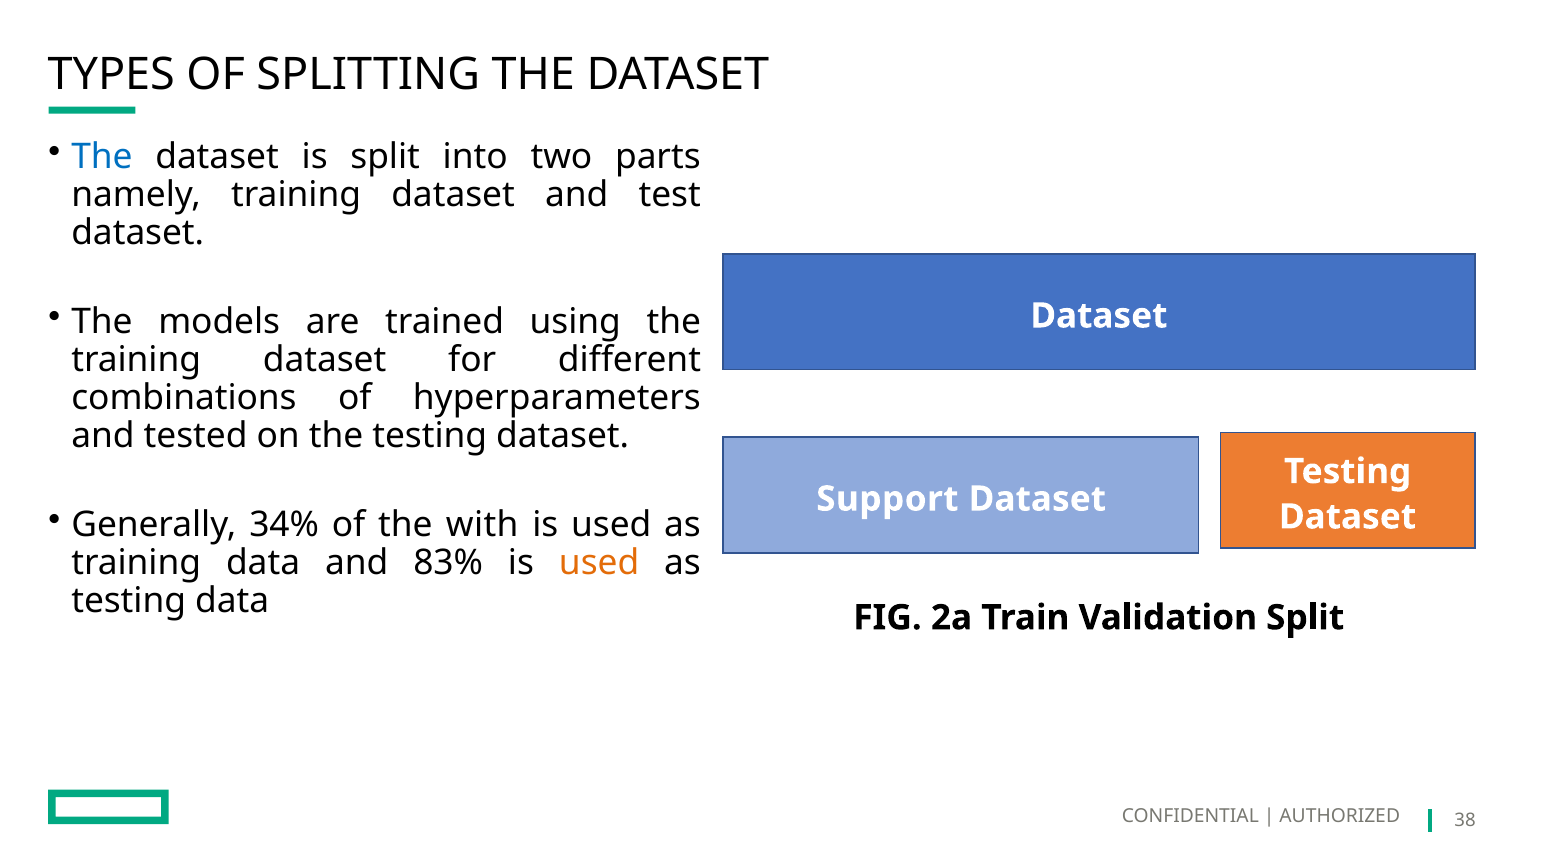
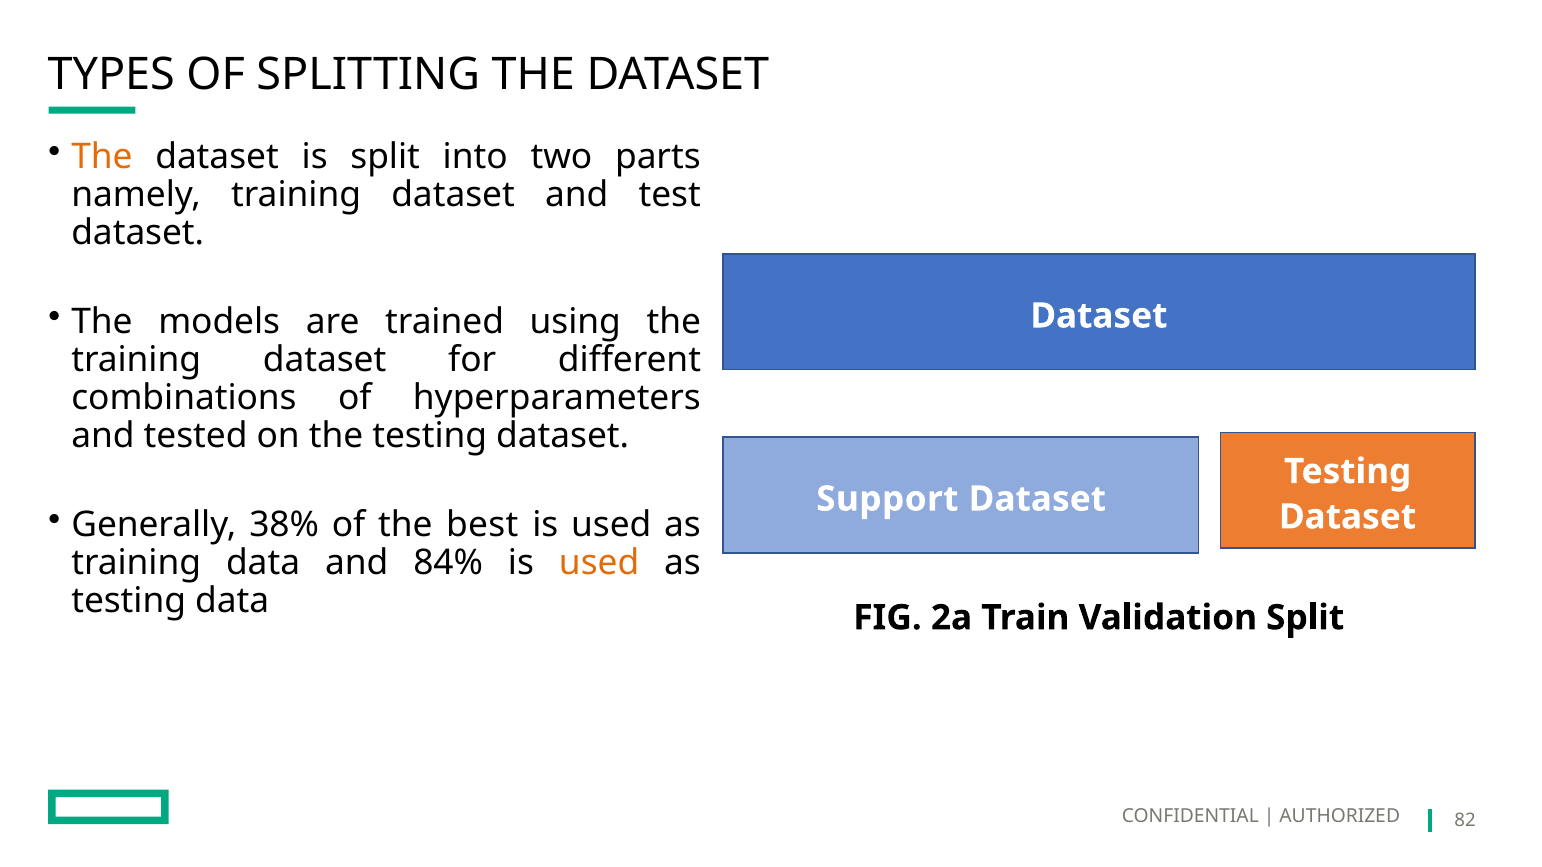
The colour: blue -> orange (102, 157)
34%: 34% -> 38% (284, 525)
with: with -> best (482, 525)
83%: 83% -> 84% (448, 563)
38: 38 -> 82 (1465, 821)
